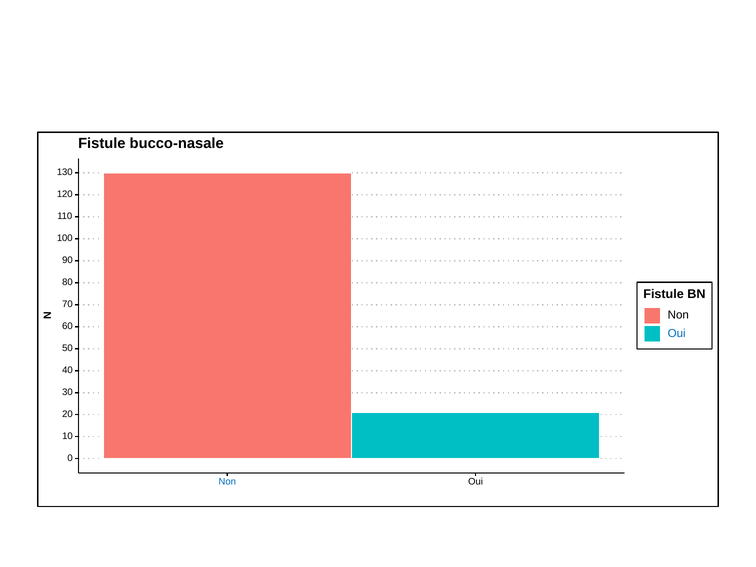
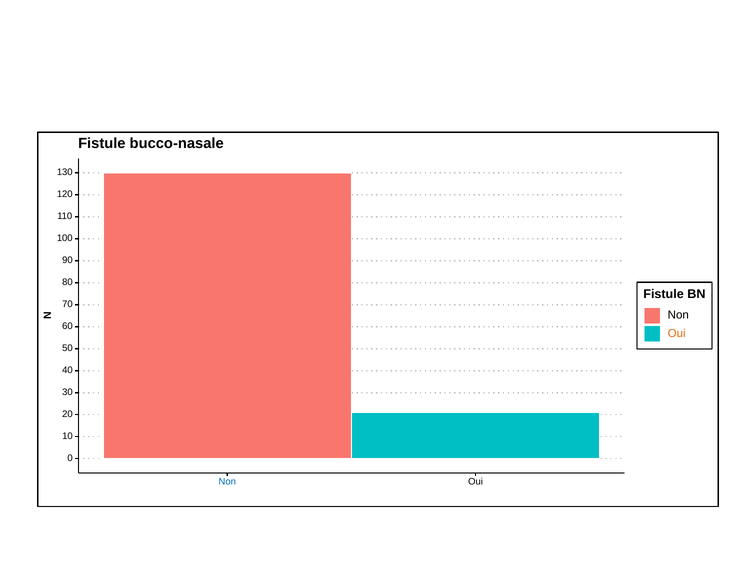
Oui colour: blue -> orange (677, 333)
